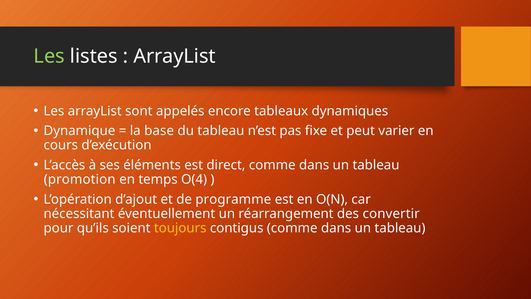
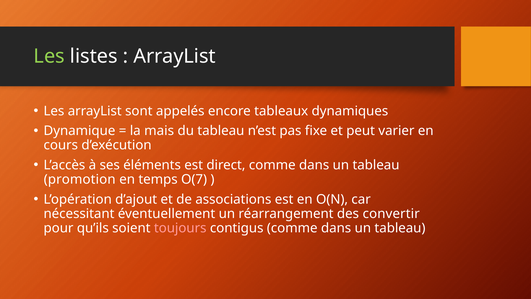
base: base -> mais (159, 131)
O(4: O(4 -> O(7 (194, 179)
programme: programme -> associations (233, 199)
toujours colour: yellow -> pink (180, 228)
